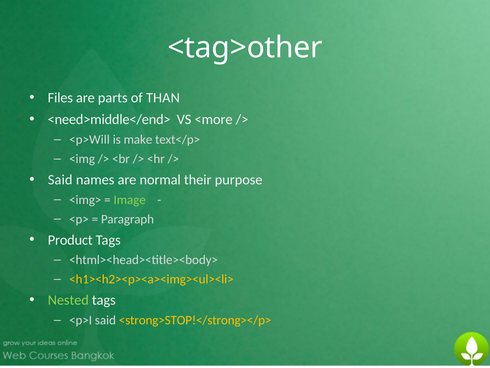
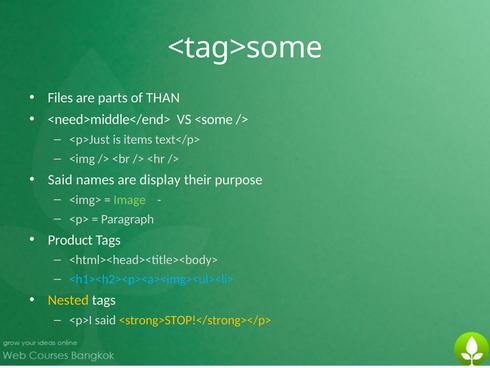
<tag>other: <tag>other -> <tag>some (245, 47)
<more: <more -> <some (214, 119)
<p>Will: <p>Will -> <p>Just (89, 139)
make: make -> items (138, 139)
normal: normal -> display (160, 179)
<h1><h2><p><a><img><ul><li> colour: yellow -> light blue (151, 279)
Nested colour: light green -> yellow (68, 300)
